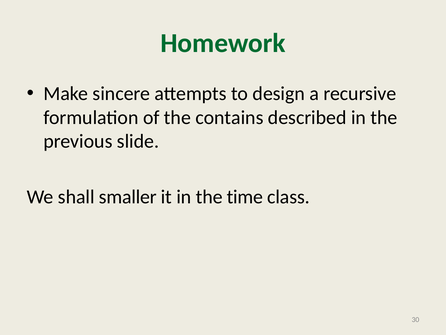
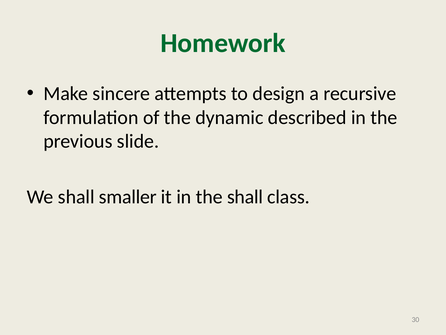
contains: contains -> dynamic (229, 117)
the time: time -> shall (245, 197)
